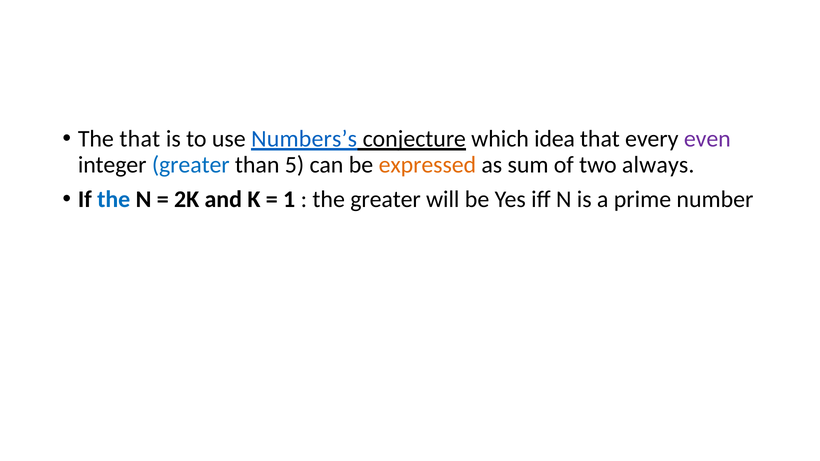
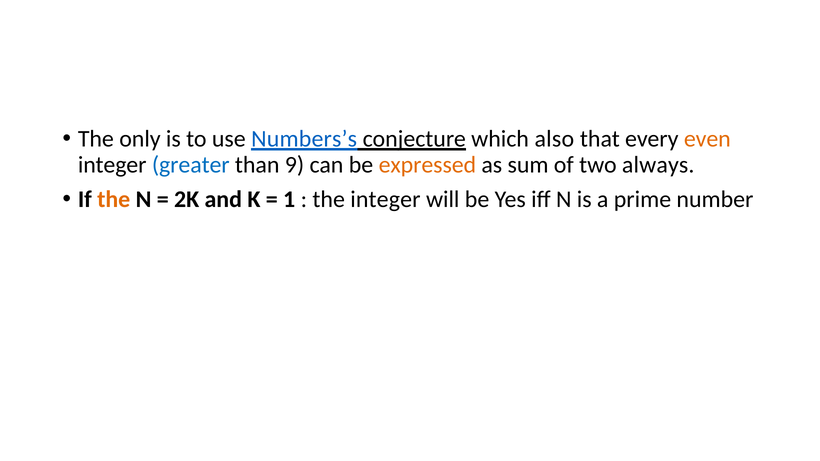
The that: that -> only (140, 139)
idea: idea -> also (554, 139)
even colour: purple -> orange (707, 139)
5: 5 -> 9 (295, 165)
the colour: blue -> orange (114, 199)
the greater: greater -> integer (385, 199)
